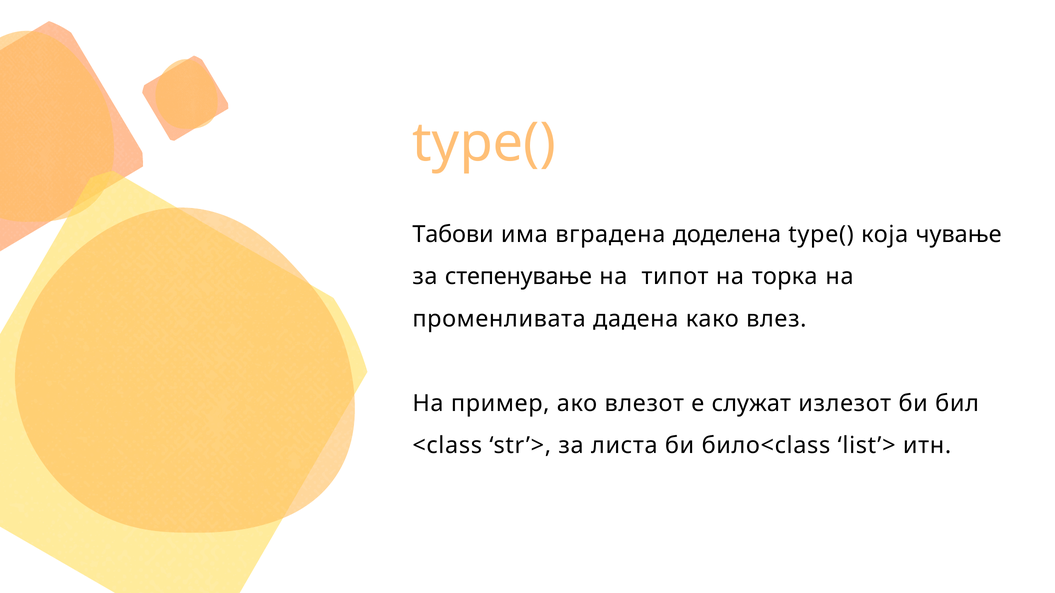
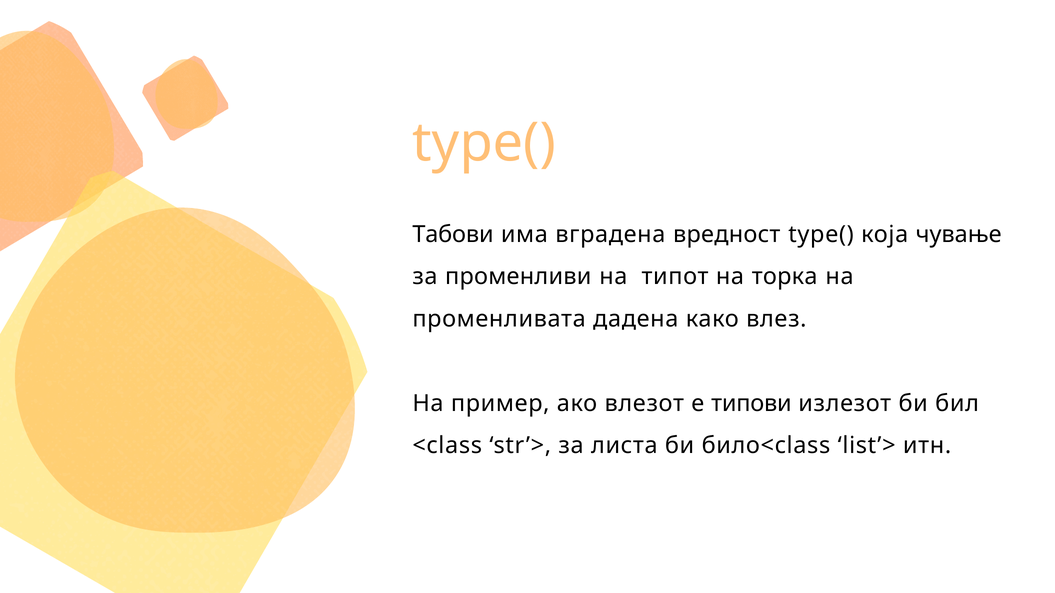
доделена: доделена -> вредност (727, 234)
степенување: степенување -> променливи (518, 277)
служат: служат -> типови (751, 404)
